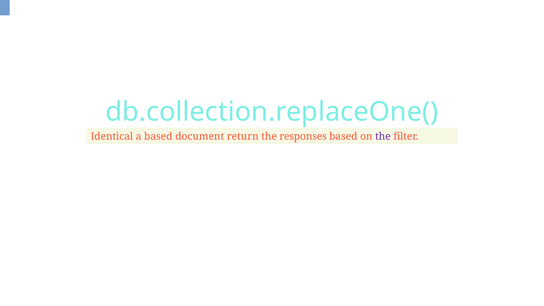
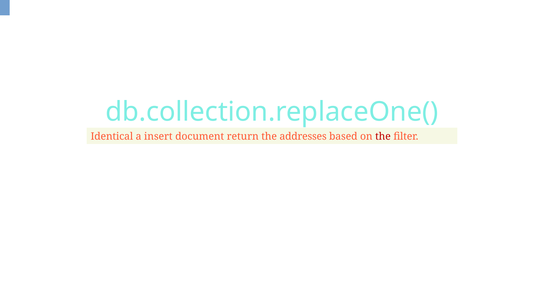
a based: based -> insert (158, 137)
responses: responses -> addresses (303, 137)
the colour: purple -> red (383, 137)
